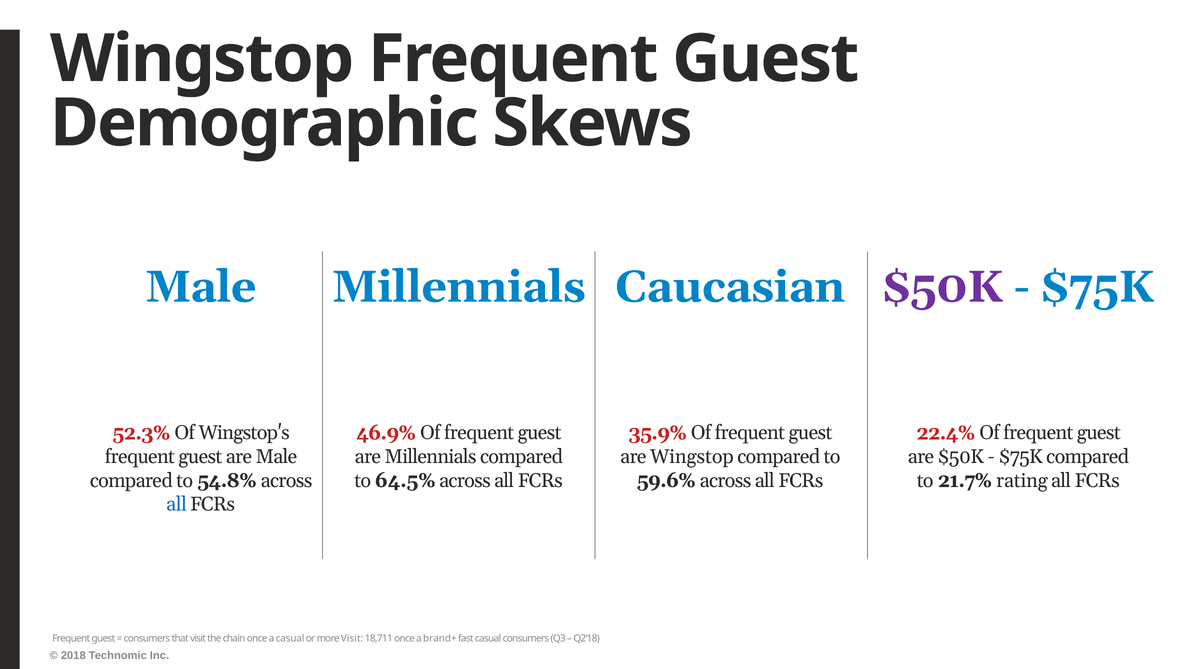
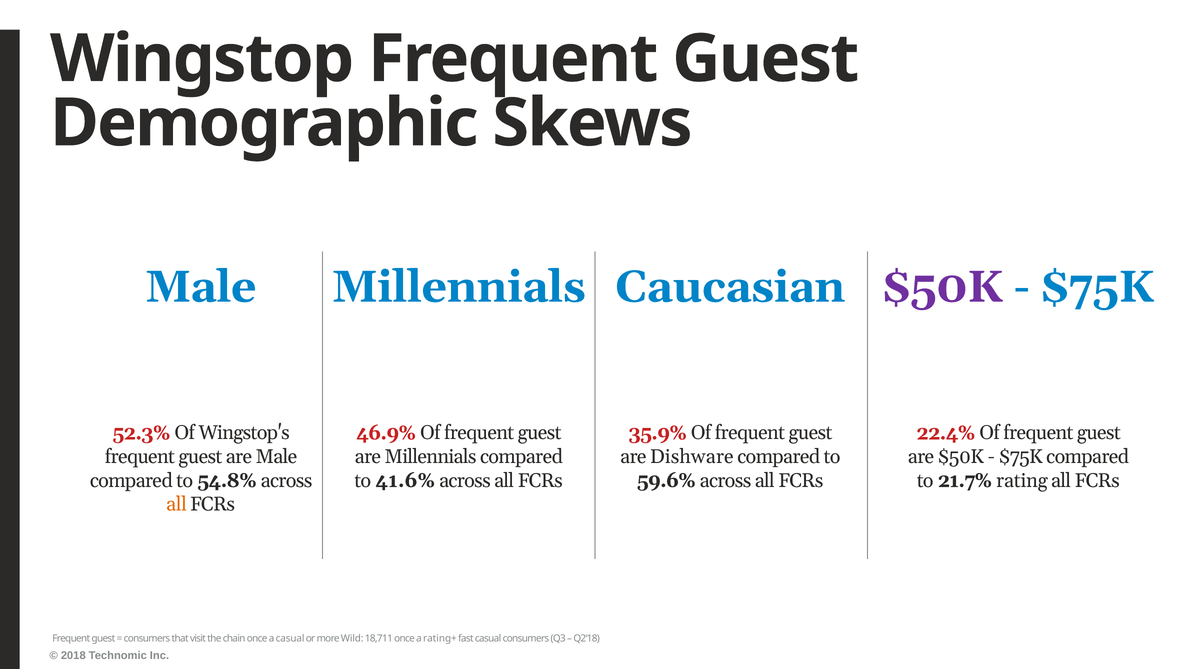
are Wingstop: Wingstop -> Dishware (692, 457)
64.5%: 64.5% -> 41.6% (405, 481)
all colour: blue -> orange (177, 505)
more Visit: Visit -> Wild (352, 639)
brand+: brand+ -> rating+ (440, 639)
